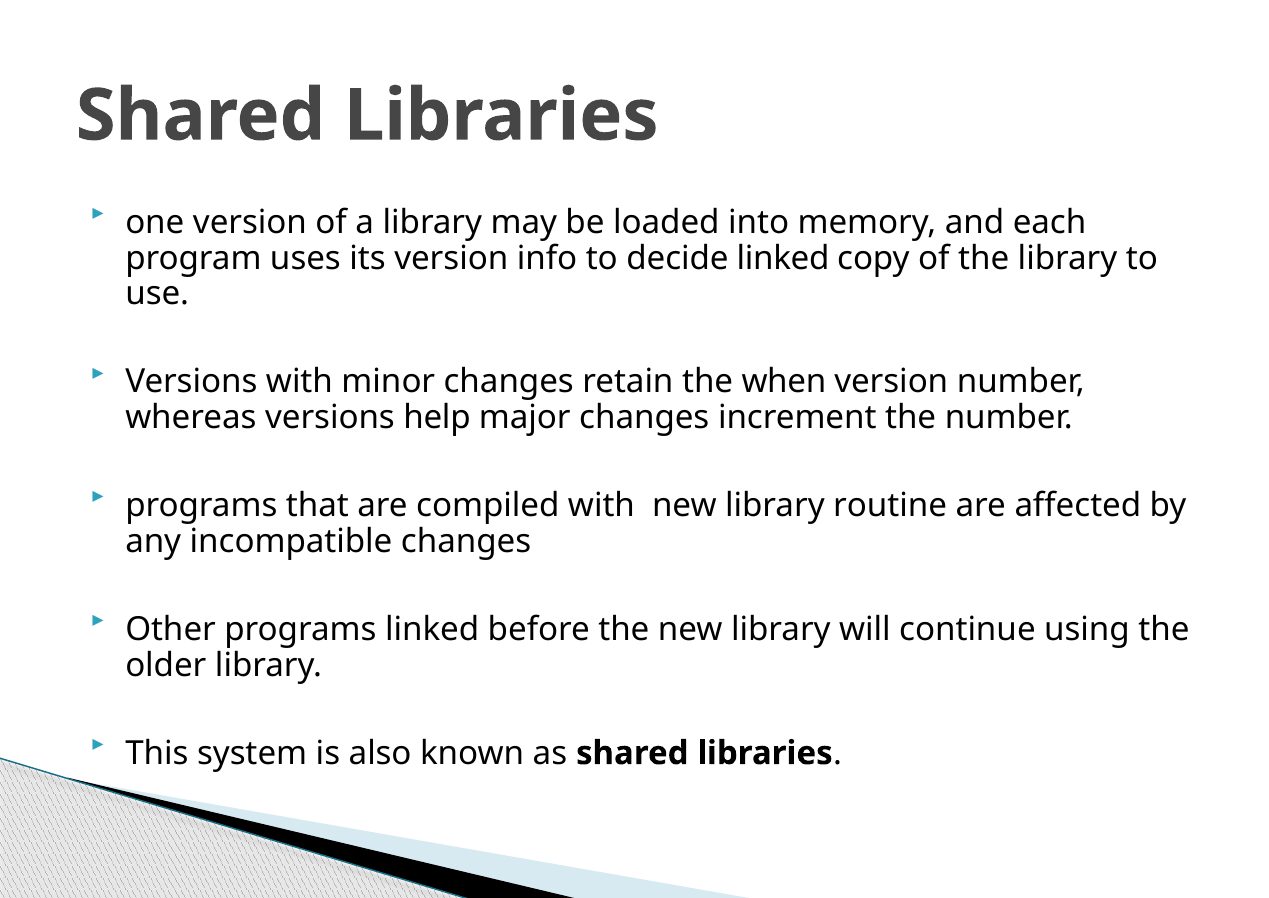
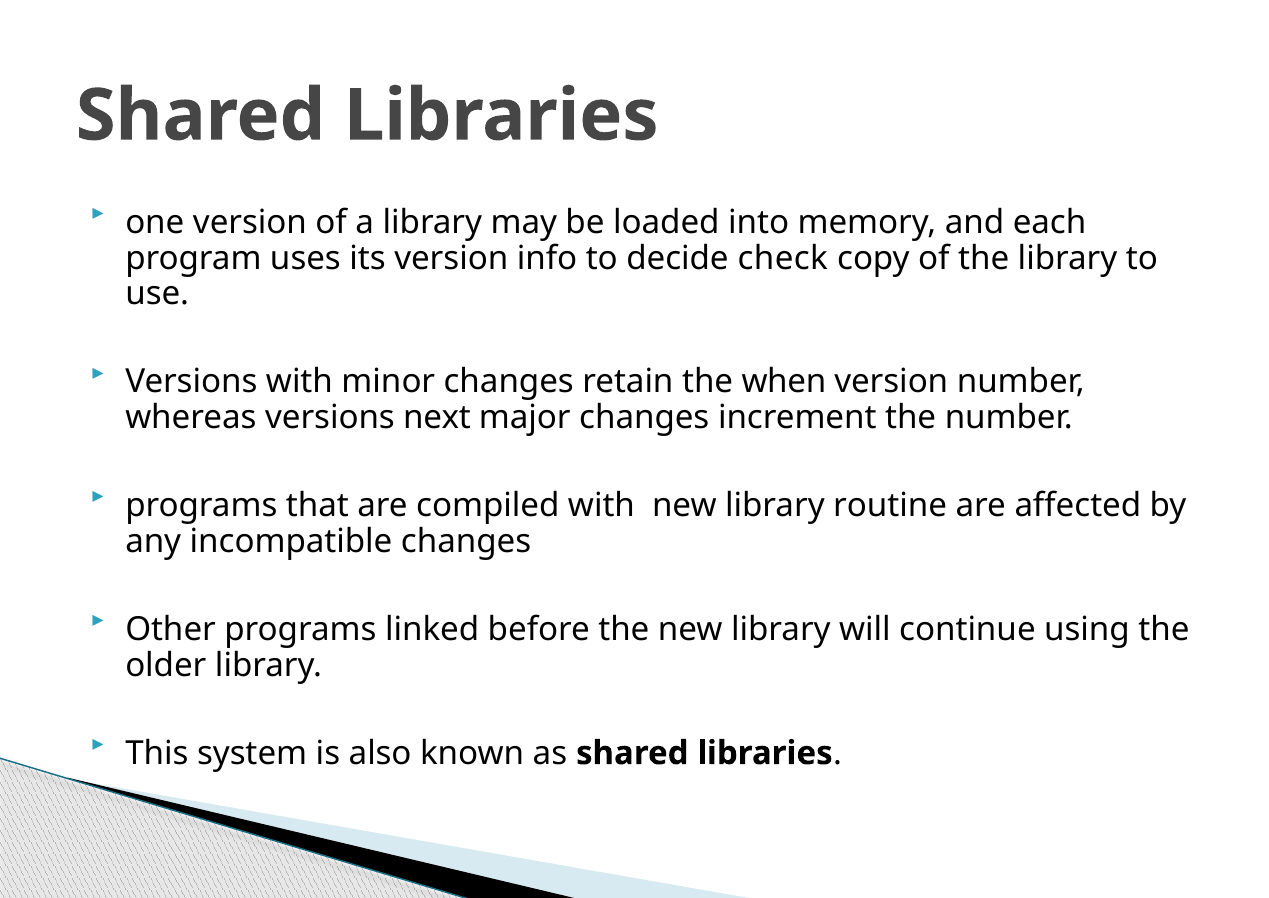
decide linked: linked -> check (783, 258)
help: help -> next (437, 418)
